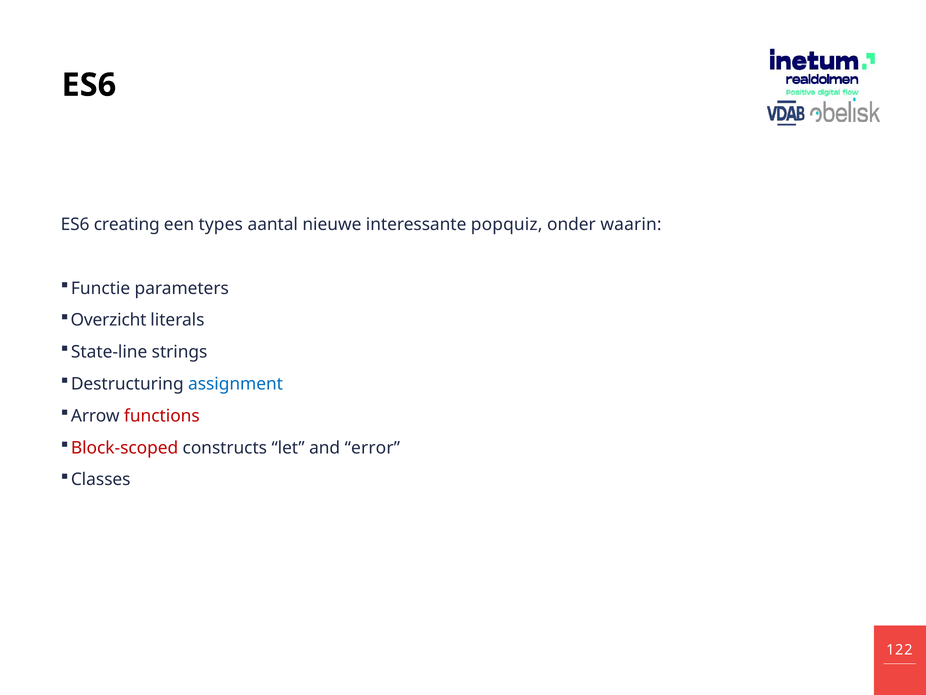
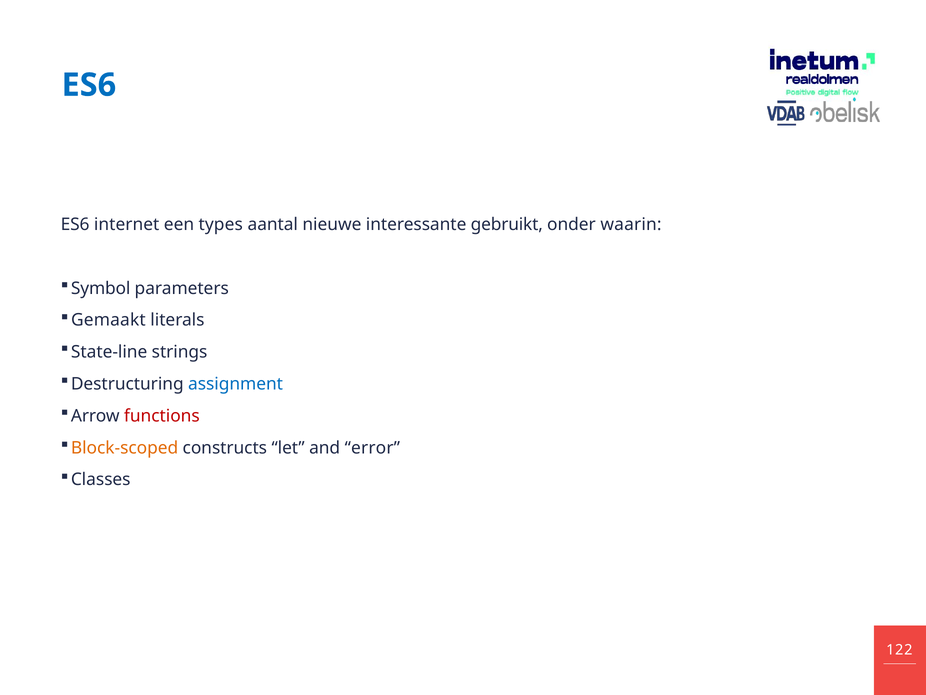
ES6 colour: black -> blue (89, 85)
creating: creating -> internet (127, 224)
popquiz: popquiz -> gebruikt (507, 224)
Functie: Functie -> Symbol (101, 288)
Overzicht: Overzicht -> Gemaakt (108, 320)
Block-scoped colour: red -> orange (125, 447)
